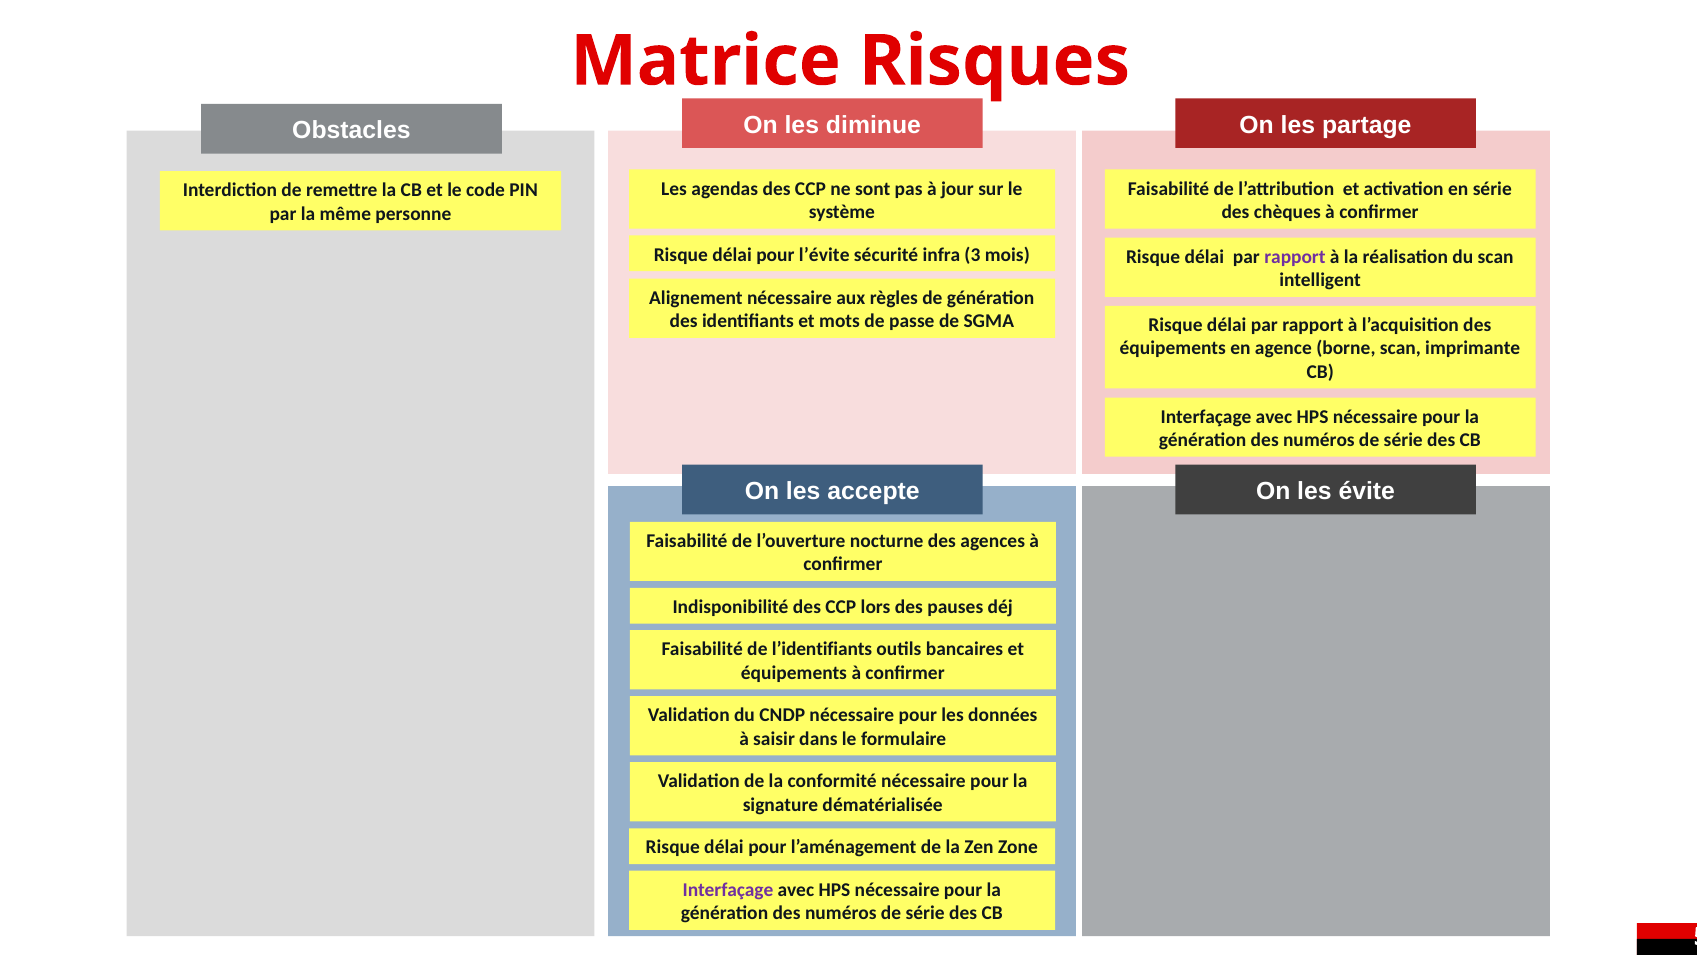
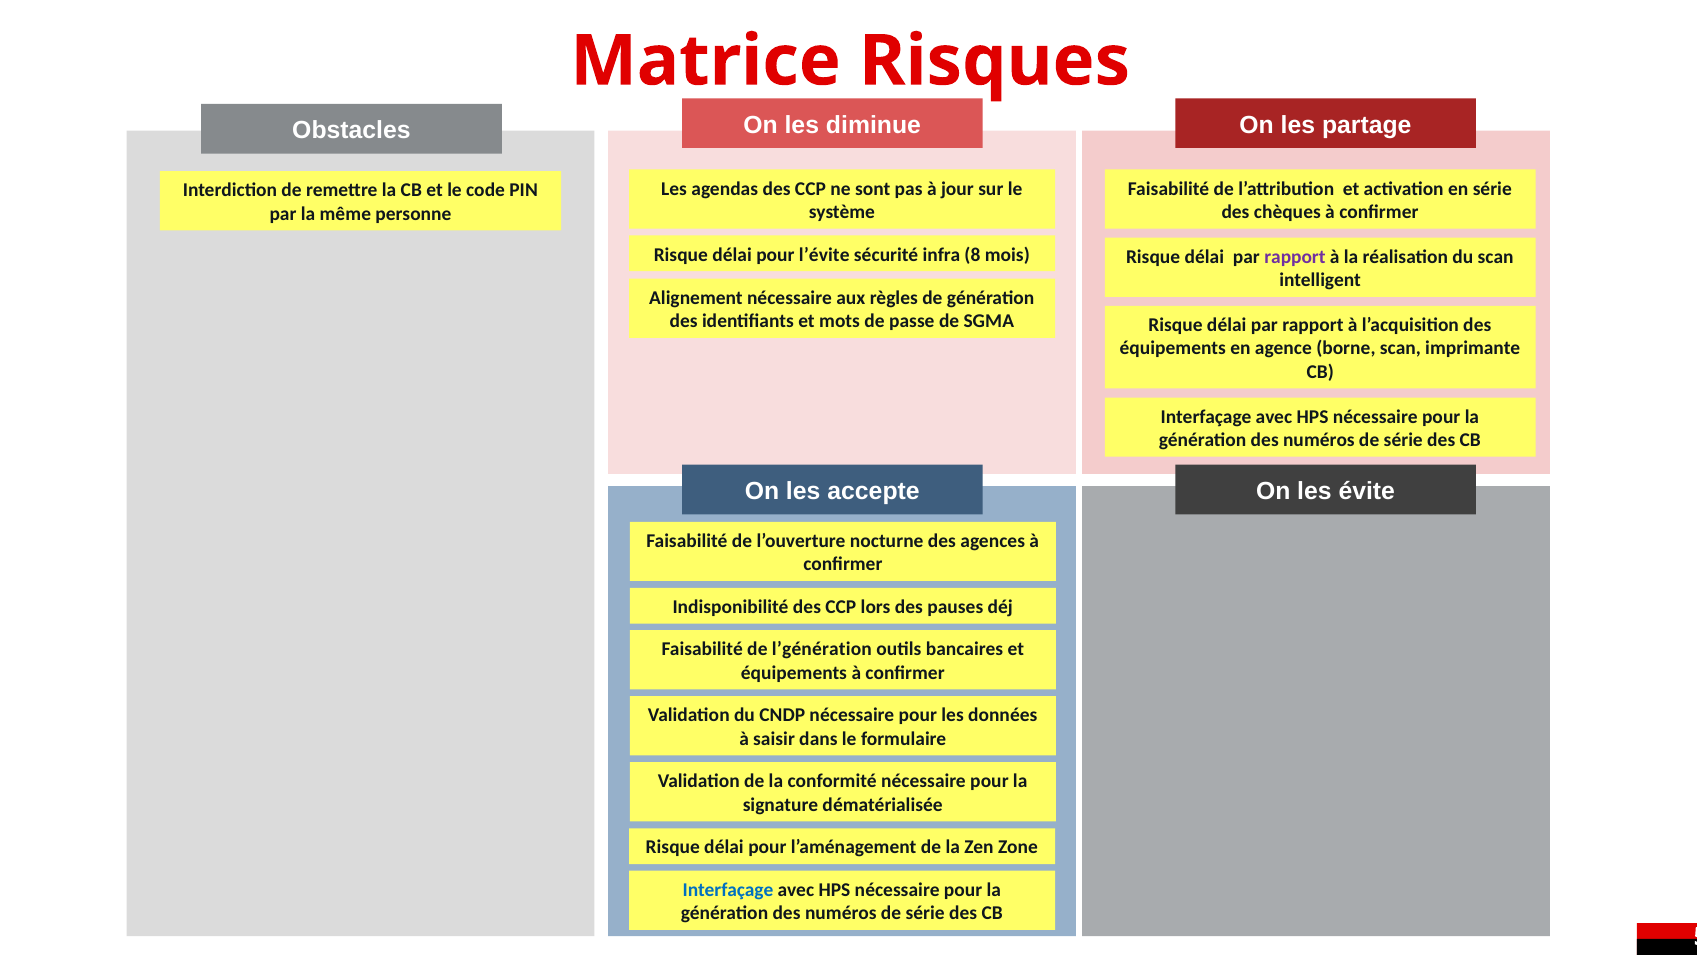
3: 3 -> 8 (972, 254)
l’identifiants: l’identifiants -> l’génération (822, 649)
Interfaçage colour: purple -> blue (728, 890)
